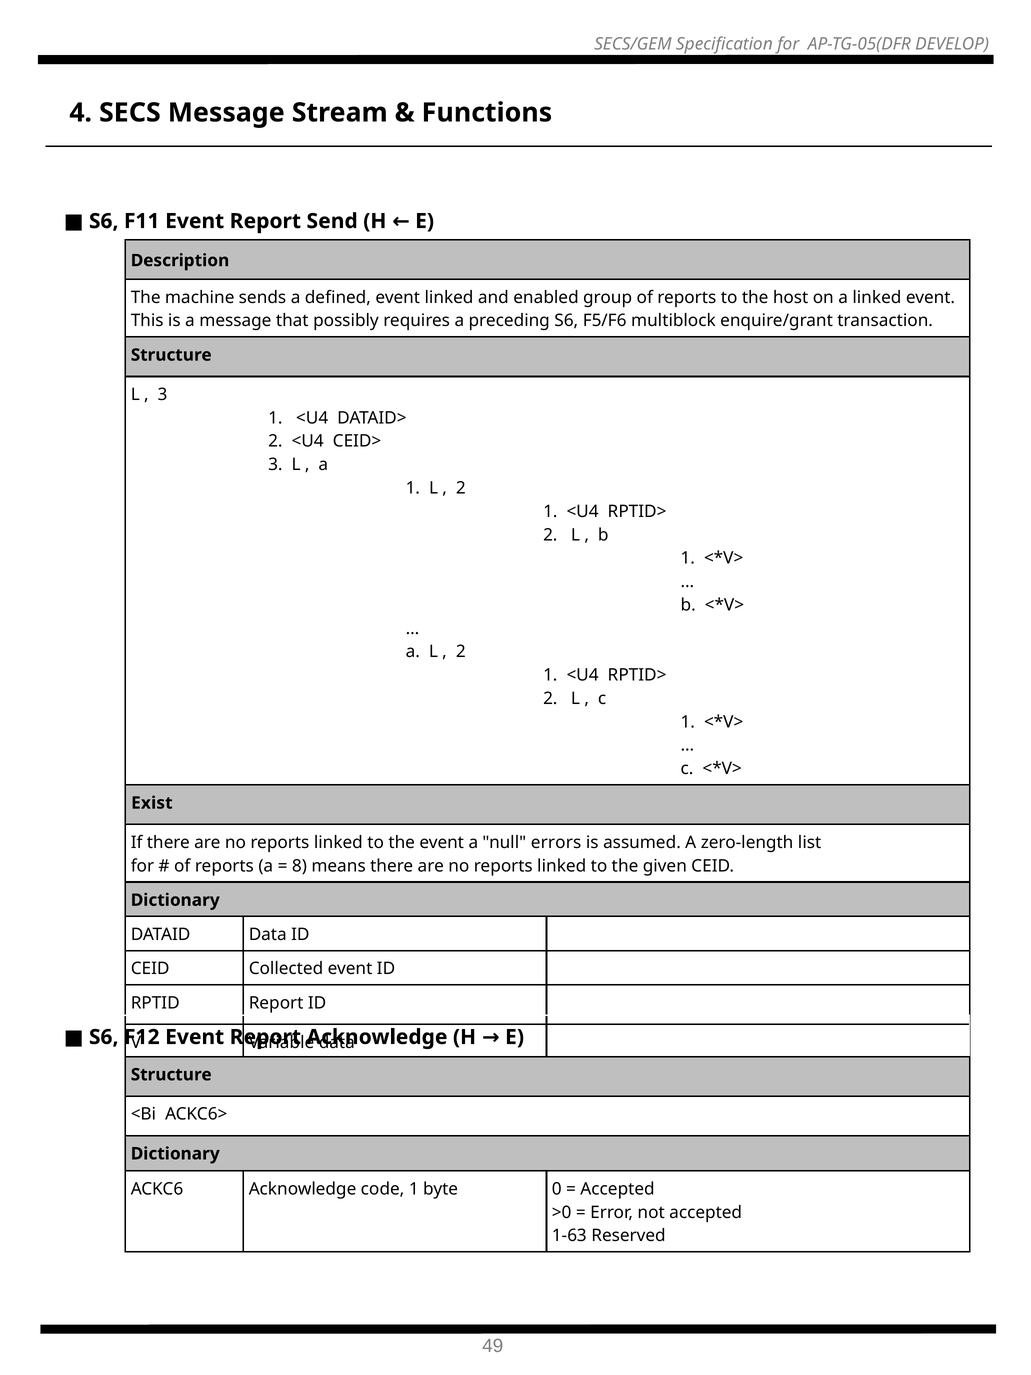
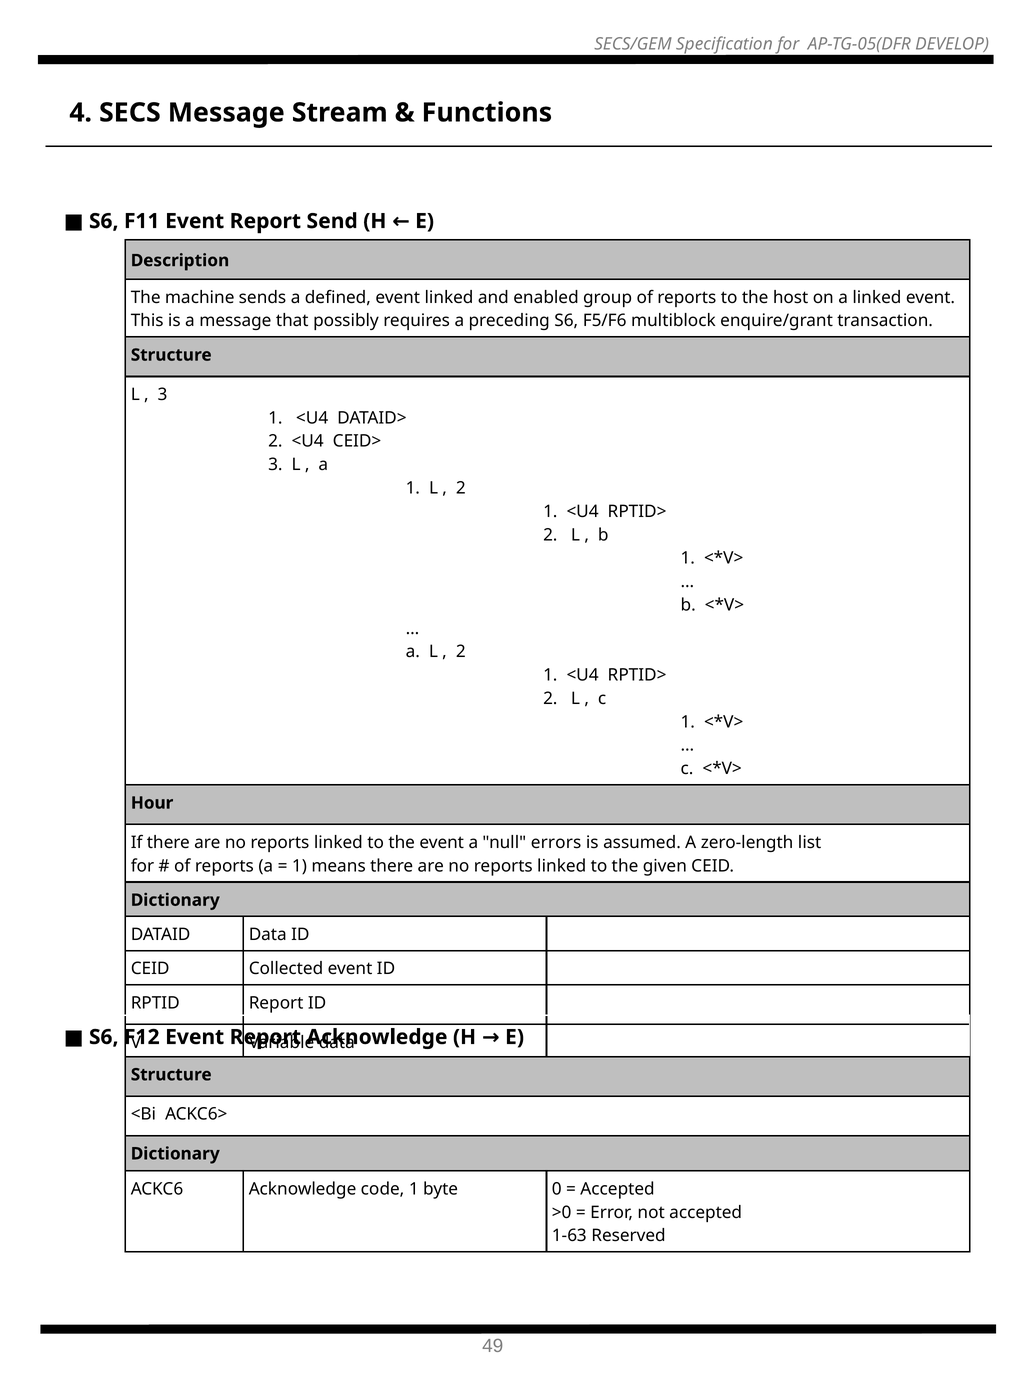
Exist: Exist -> Hour (152, 803)
8: 8 -> 1 (299, 866)
